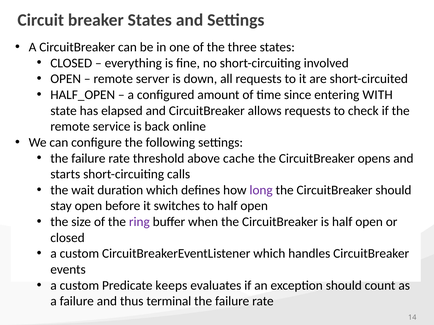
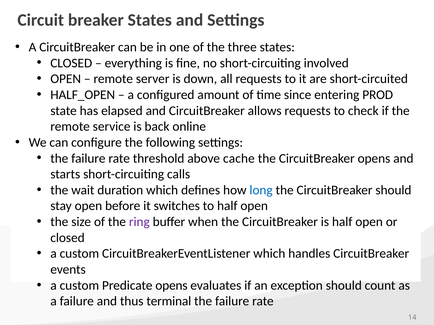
WITH: WITH -> PROD (378, 95)
long colour: purple -> blue (261, 190)
Predicate keeps: keeps -> opens (171, 286)
